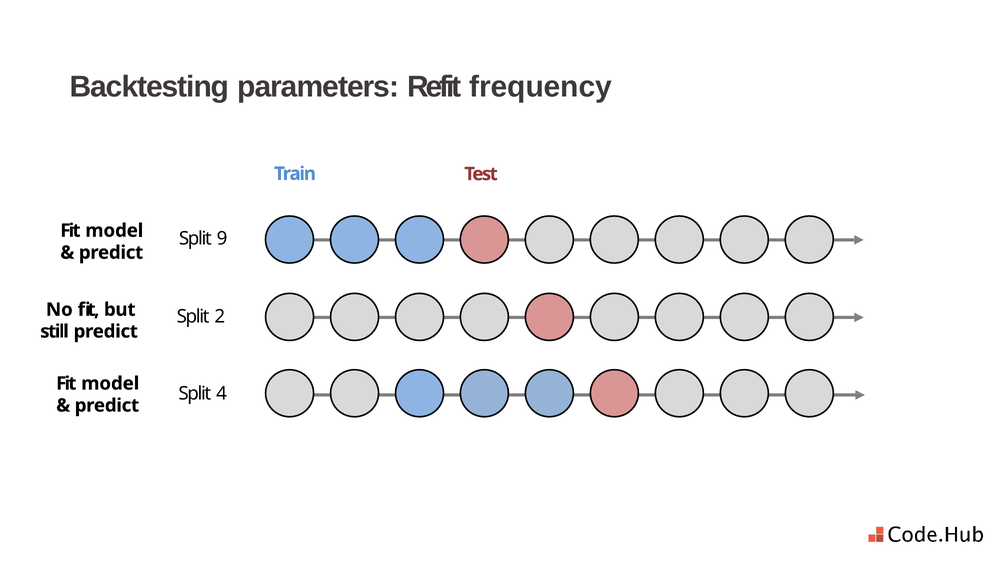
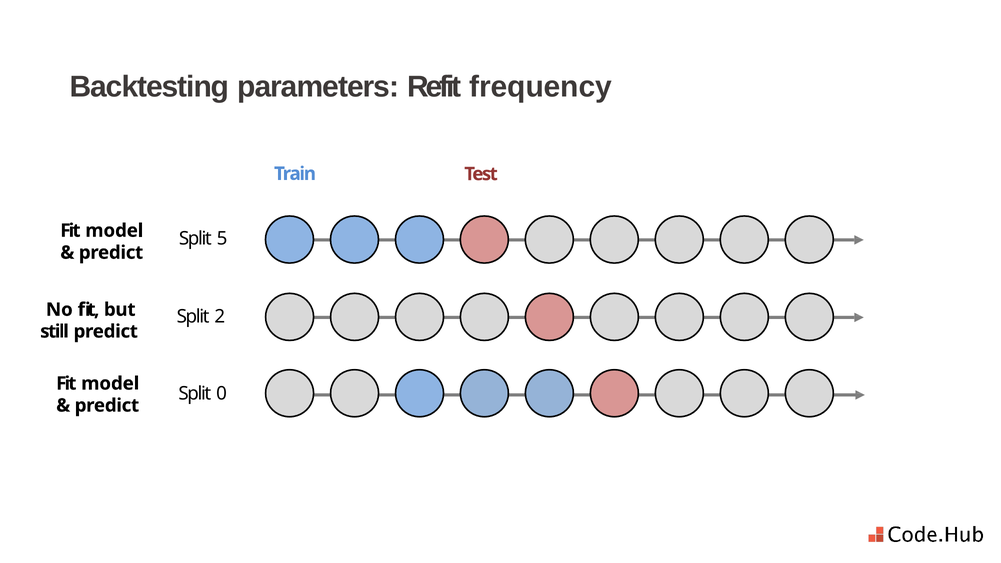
9: 9 -> 5 (222, 239)
4: 4 -> 0 (222, 394)
